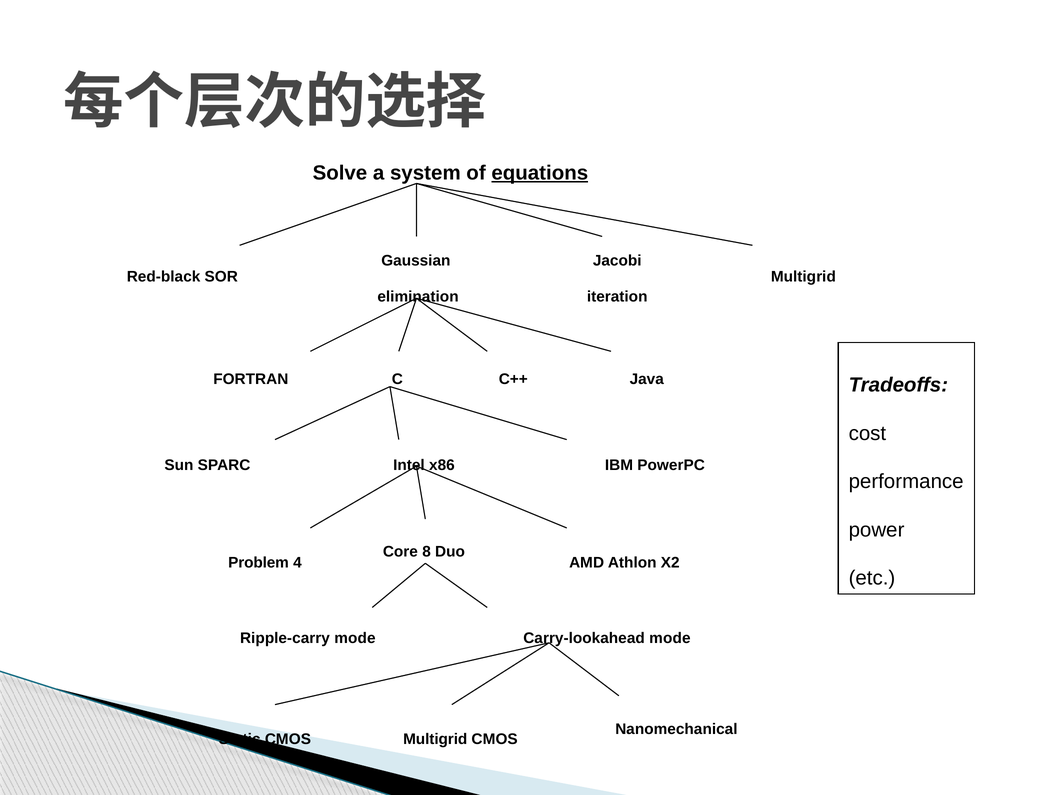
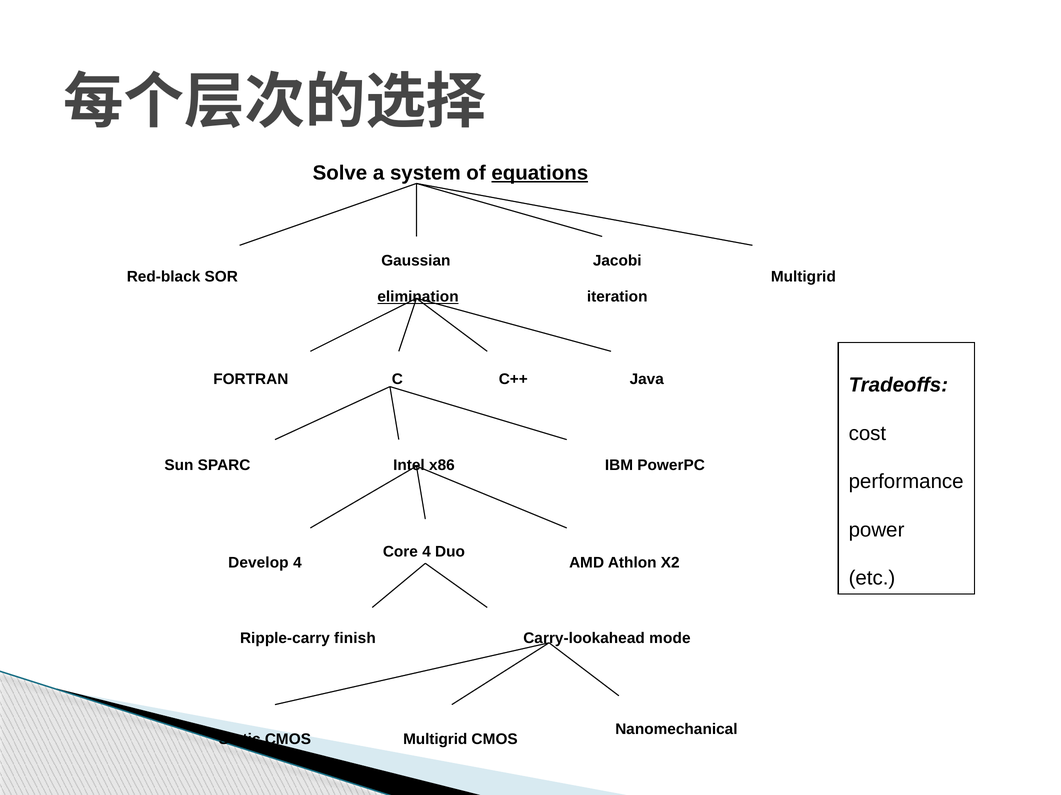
elimination underline: none -> present (418, 297)
Core 8: 8 -> 4 (427, 552)
Problem: Problem -> Develop (258, 563)
Ripple-carry mode: mode -> finish (355, 639)
